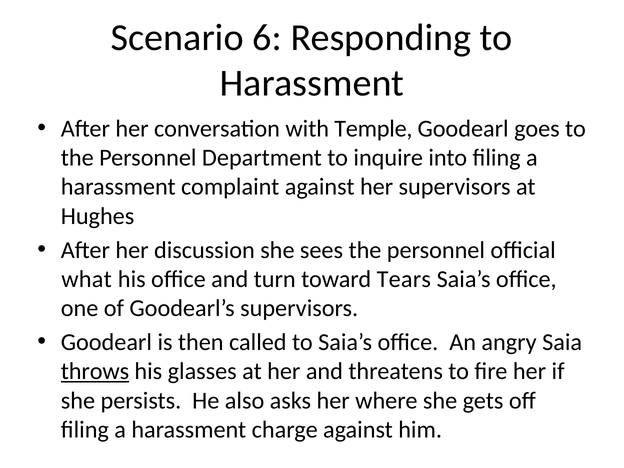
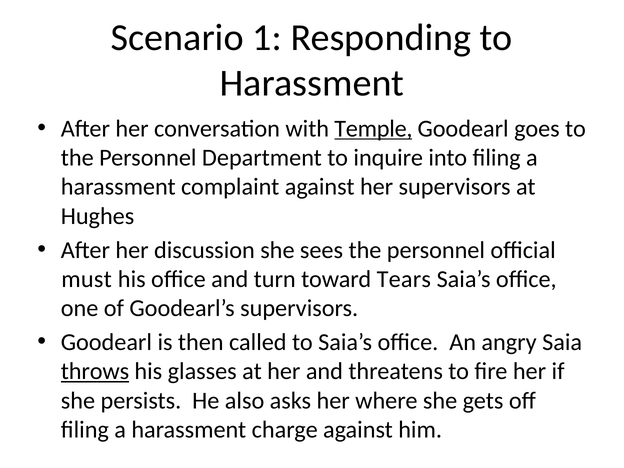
6: 6 -> 1 (267, 38)
Temple underline: none -> present (373, 129)
what: what -> must (87, 279)
